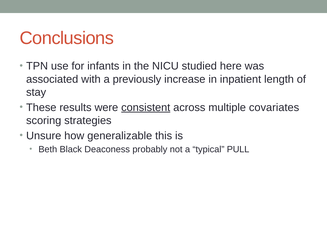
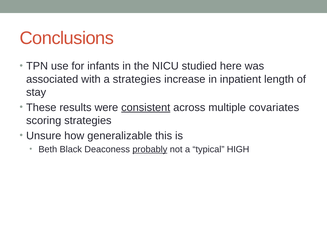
a previously: previously -> strategies (137, 79)
probably underline: none -> present (150, 150)
PULL: PULL -> HIGH (238, 150)
